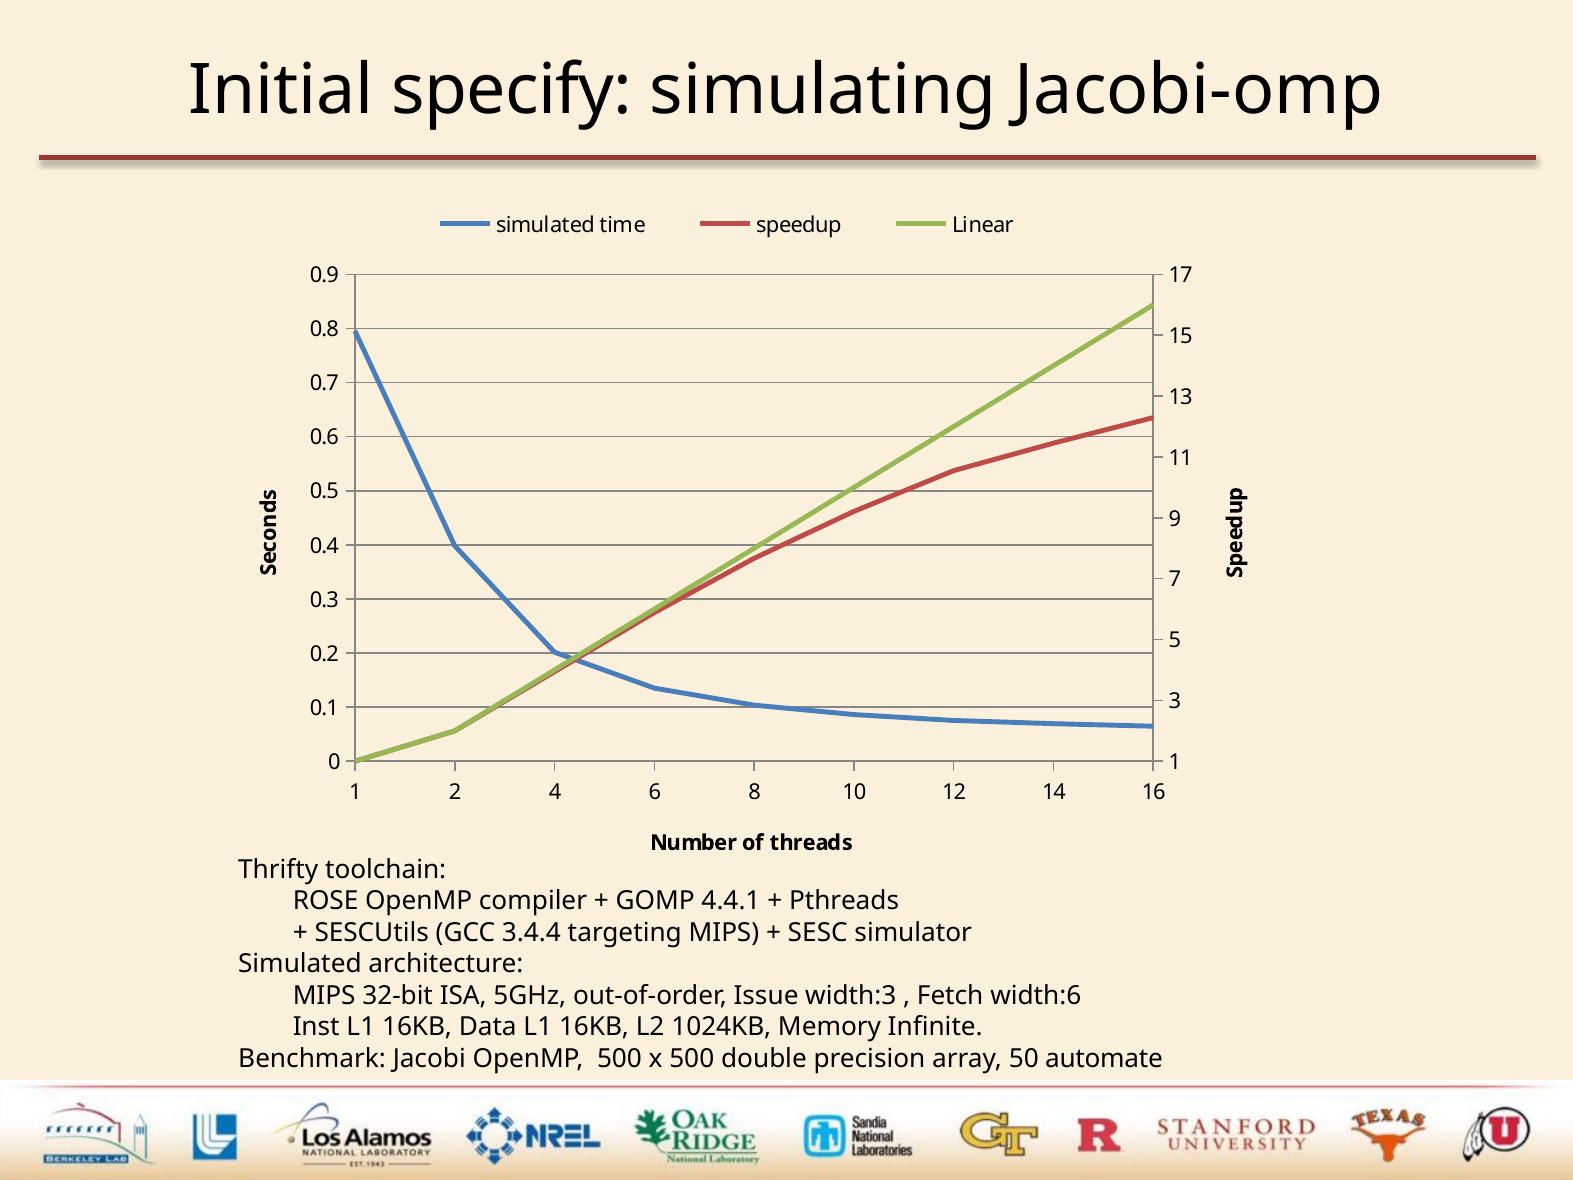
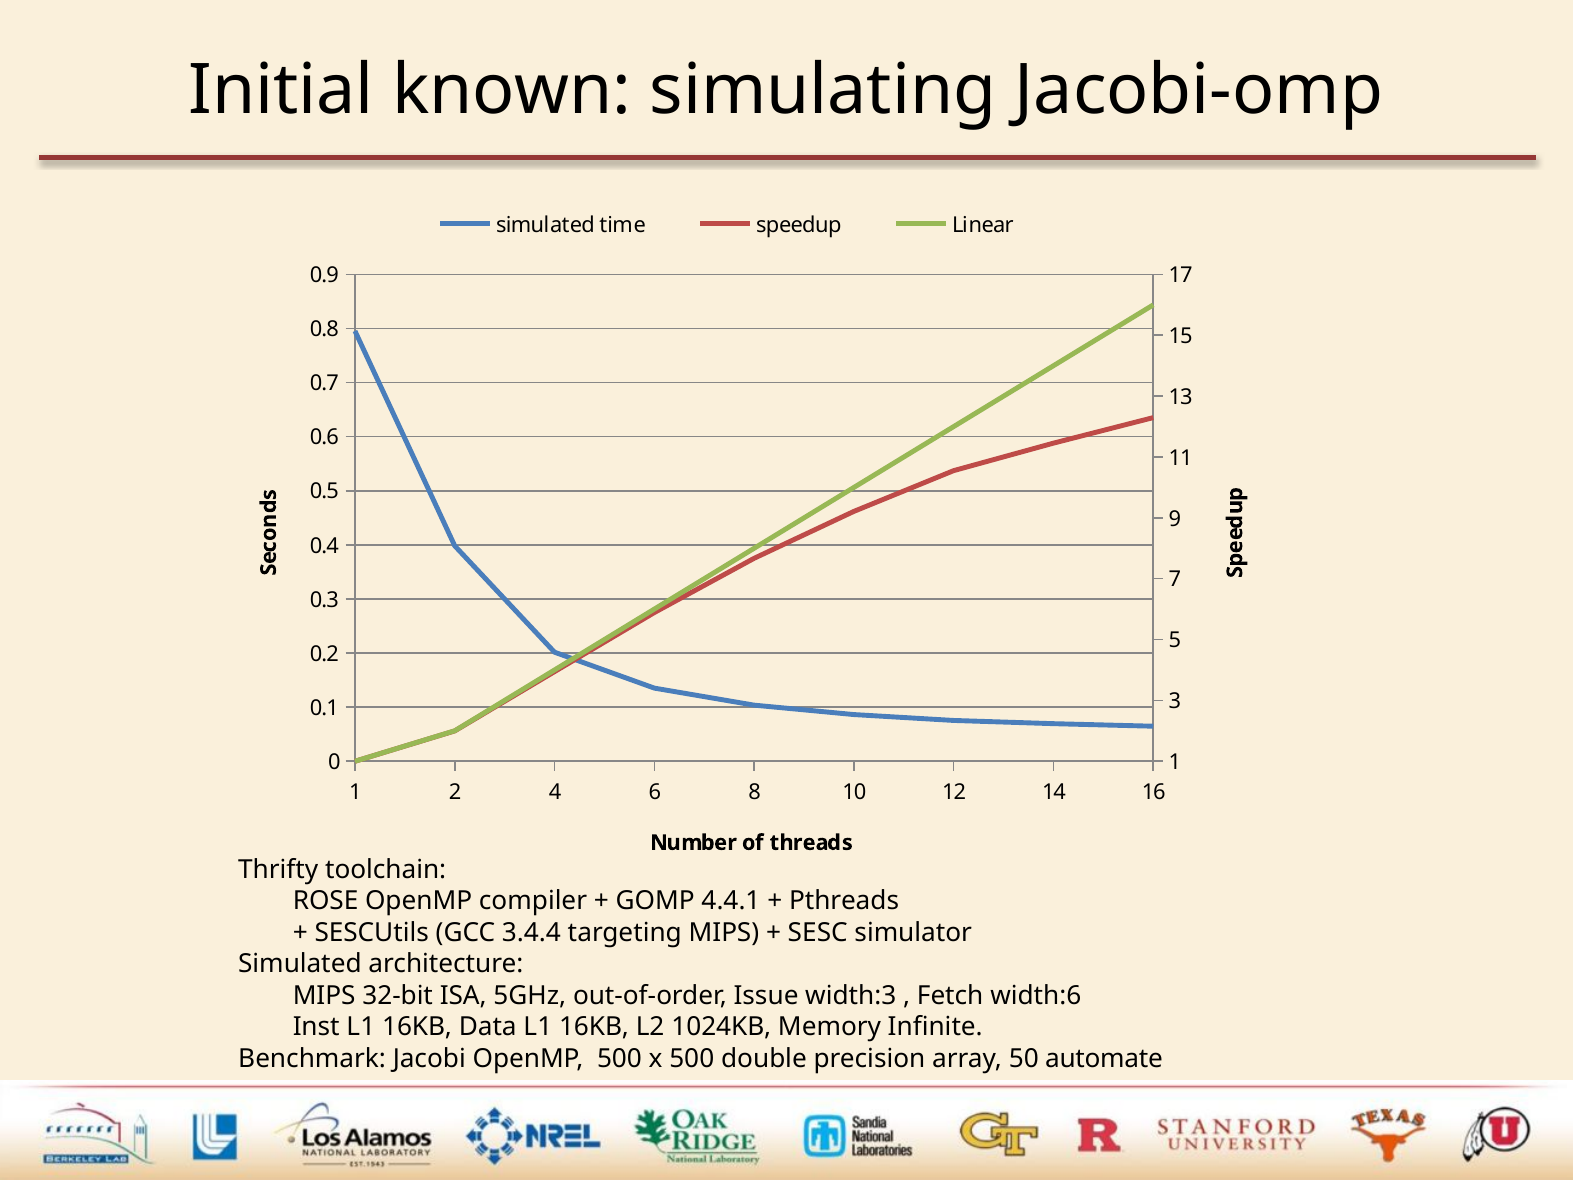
specify: specify -> known (512, 90)
